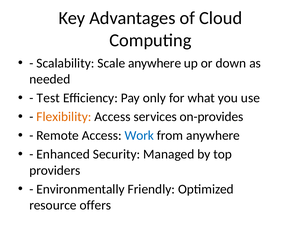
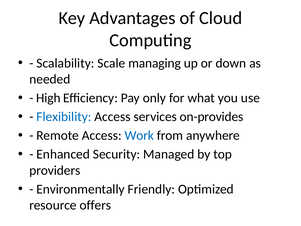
Scale anywhere: anywhere -> managing (155, 63)
Test: Test -> High (48, 98)
Flexibility colour: orange -> blue (64, 117)
